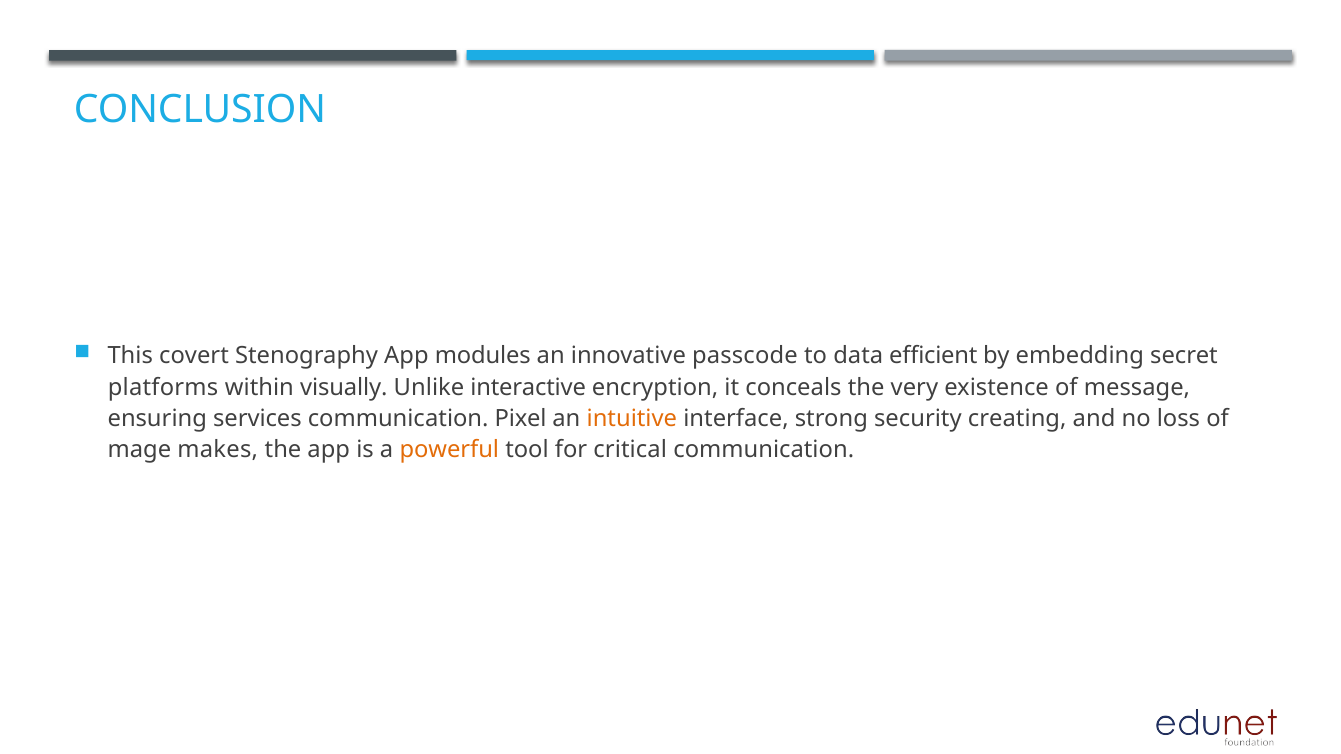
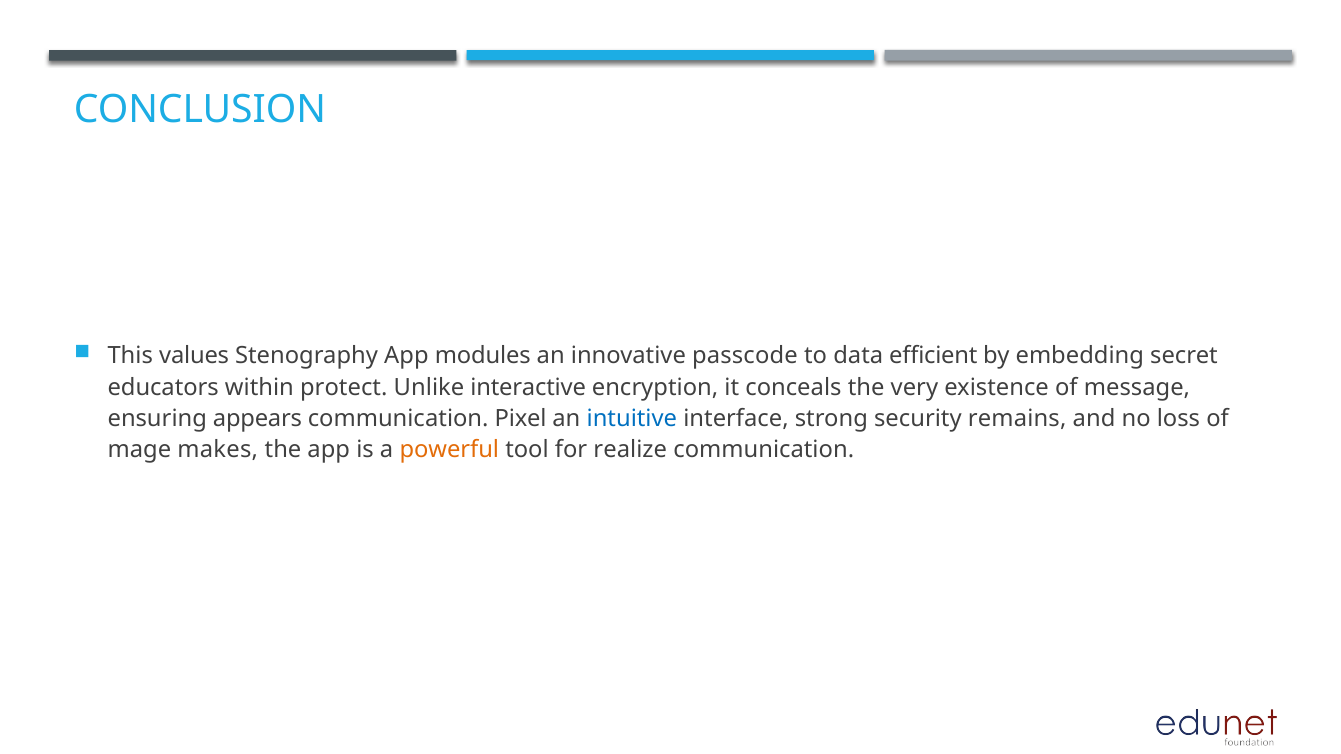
covert: covert -> values (194, 356)
platforms: platforms -> educators (163, 388)
visually: visually -> protect (344, 388)
services: services -> appears (257, 419)
intuitive colour: orange -> blue (632, 419)
creating: creating -> remains (1017, 419)
critical: critical -> realize (630, 450)
